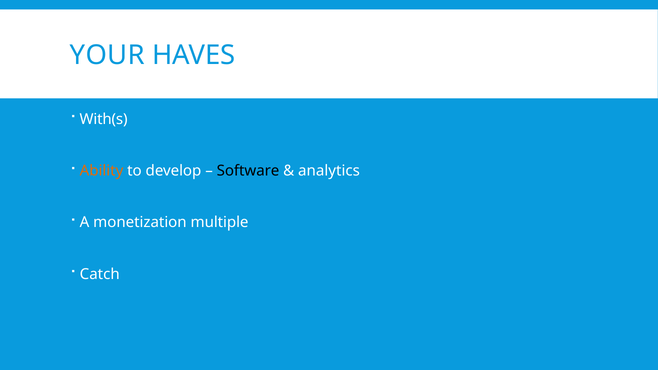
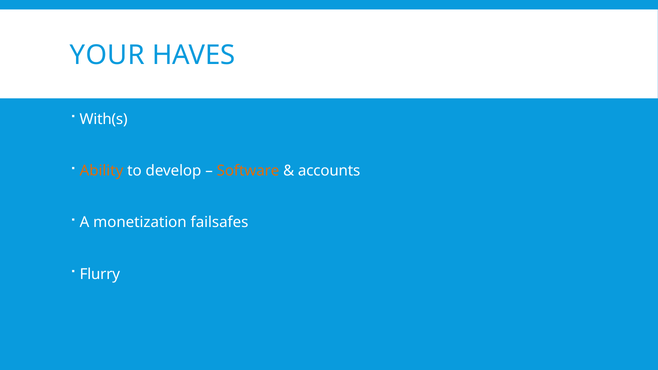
Software colour: black -> orange (248, 171)
analytics: analytics -> accounts (329, 171)
multiple: multiple -> failsafes (220, 223)
Catch: Catch -> Flurry (100, 274)
